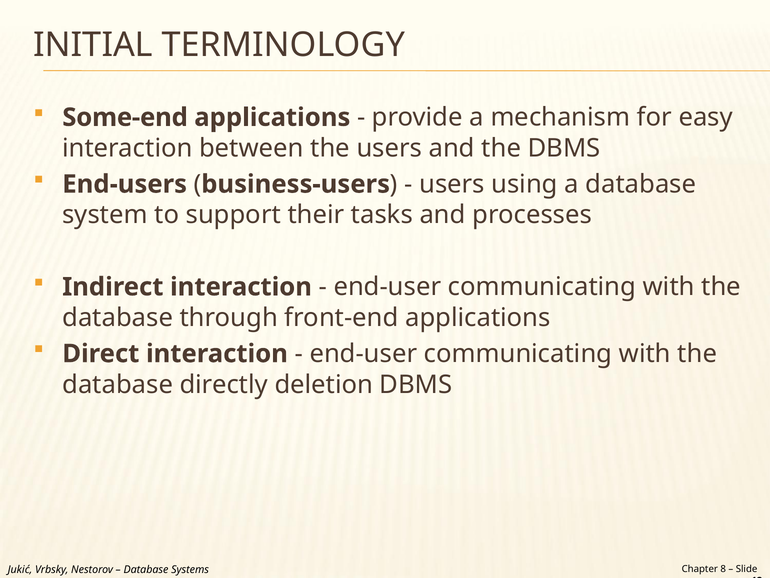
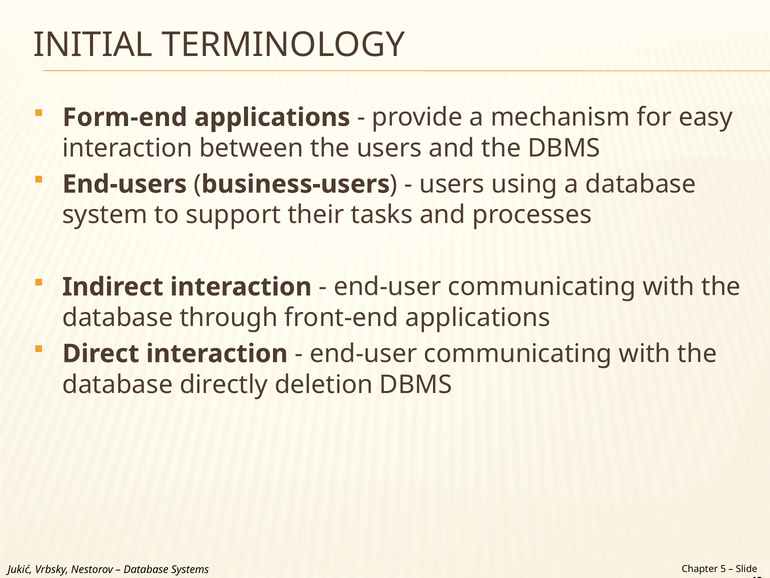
Some-end: Some-end -> Form-end (125, 117)
8: 8 -> 5 (723, 569)
